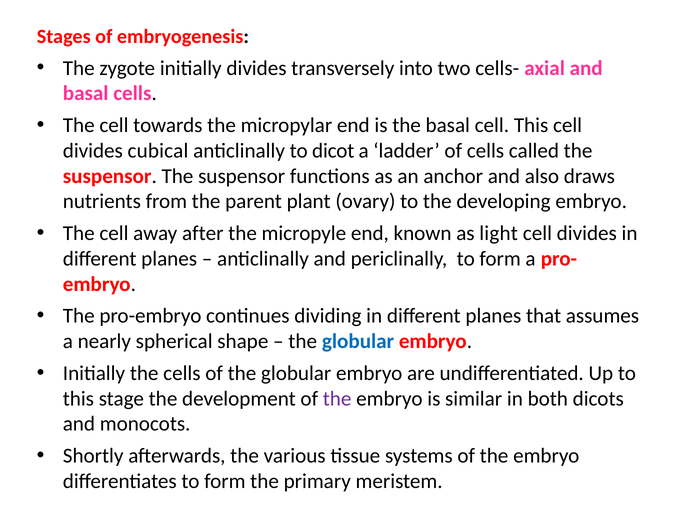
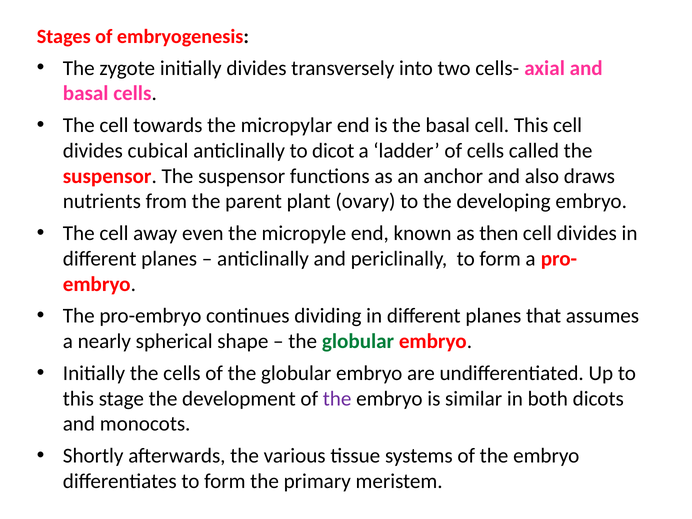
after: after -> even (203, 233)
light: light -> then (499, 233)
globular colour: blue -> green (358, 341)
